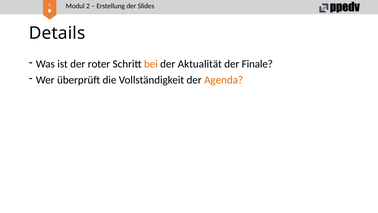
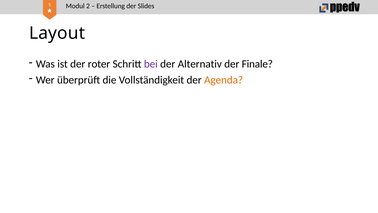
Details: Details -> Layout (57, 33)
bei colour: orange -> purple (151, 64)
Aktualität: Aktualität -> Alternativ (200, 64)
